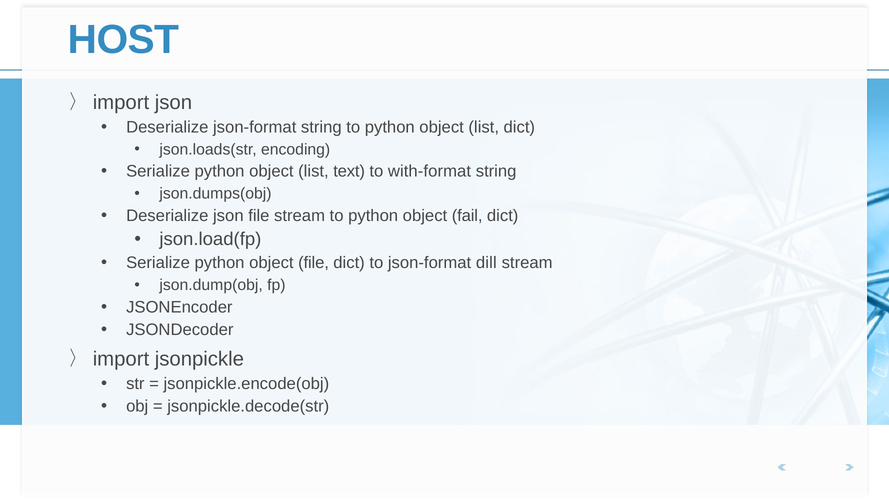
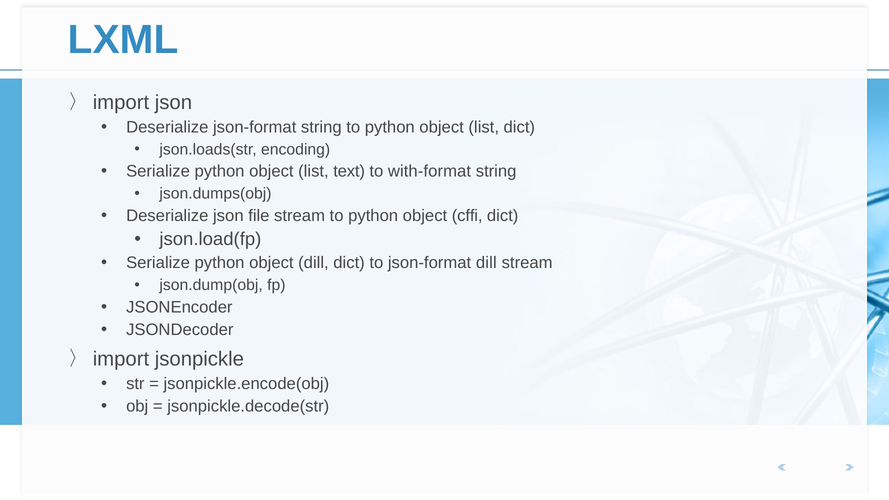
HOST: HOST -> LXML (123, 40)
fail: fail -> cffi (467, 216)
object file: file -> dill (313, 263)
